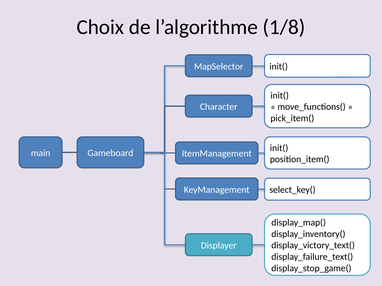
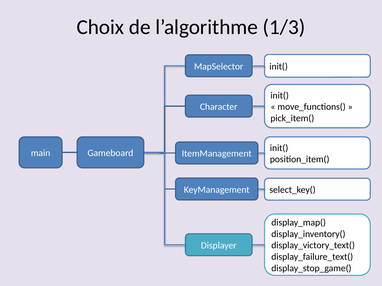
1/8: 1/8 -> 1/3 (284, 27)
